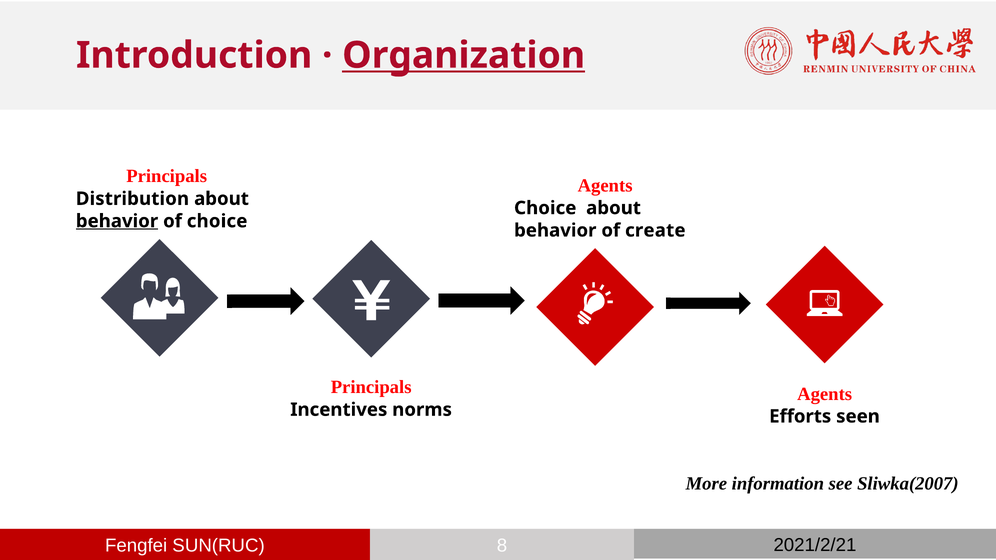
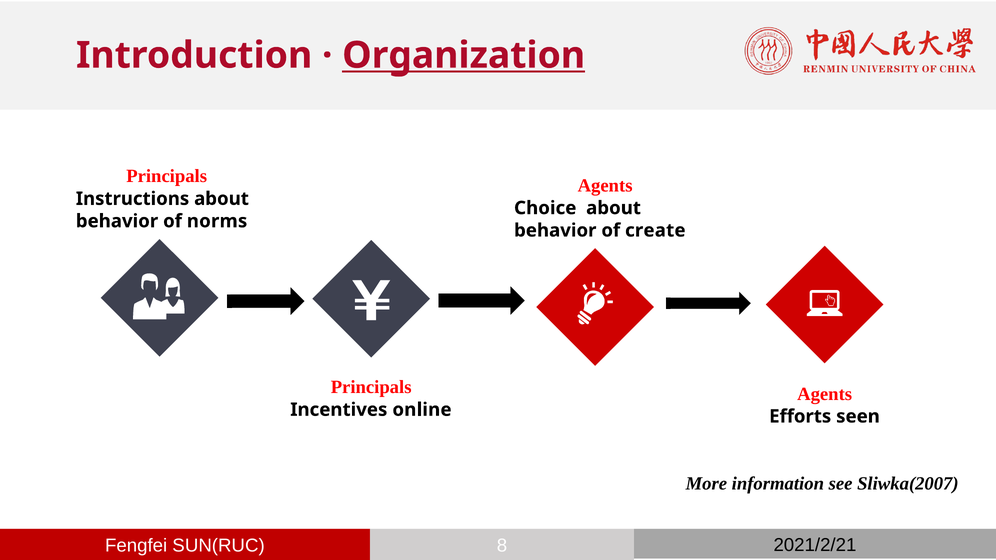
Distribution: Distribution -> Instructions (133, 199)
behavior underline: present -> none (117, 221)
of choice: choice -> norms (217, 221)
norms: norms -> online (422, 410)
